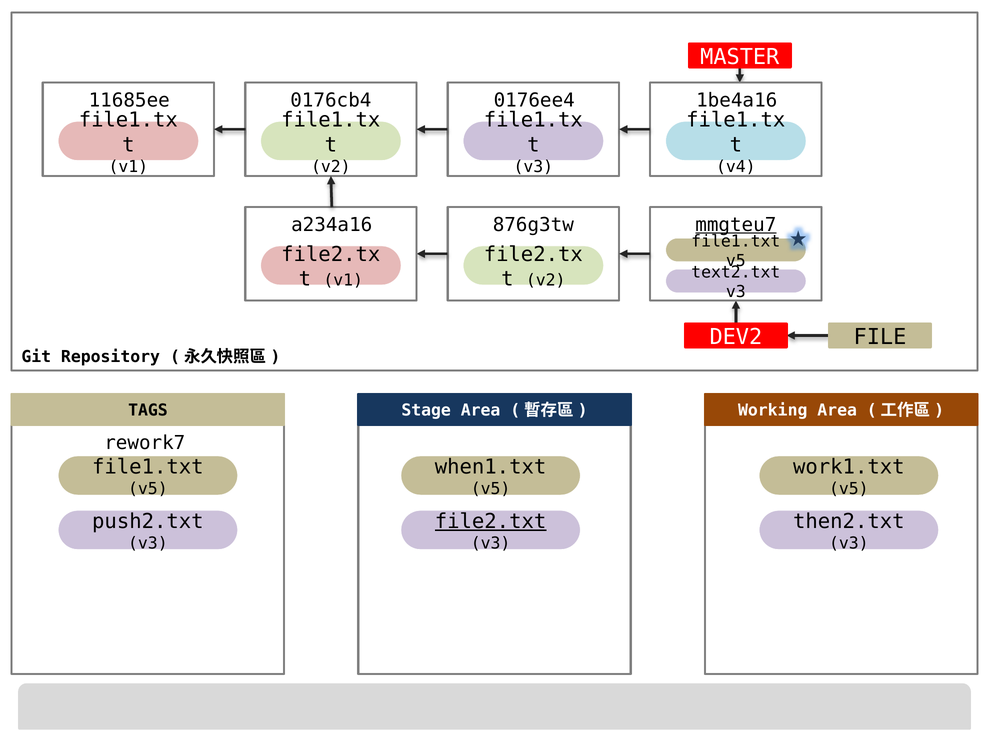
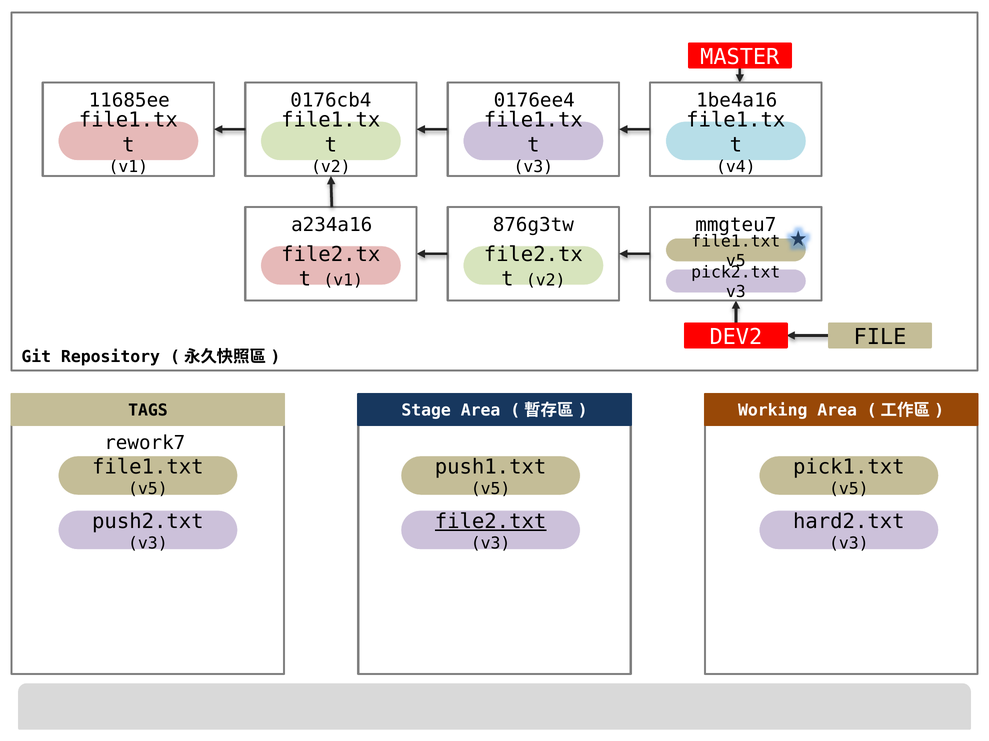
mmgteu7 underline: present -> none (736, 225)
text2.txt: text2.txt -> pick2.txt (736, 272)
when1.txt: when1.txt -> push1.txt (491, 467)
work1.txt: work1.txt -> pick1.txt (849, 467)
then2.txt: then2.txt -> hard2.txt (849, 522)
